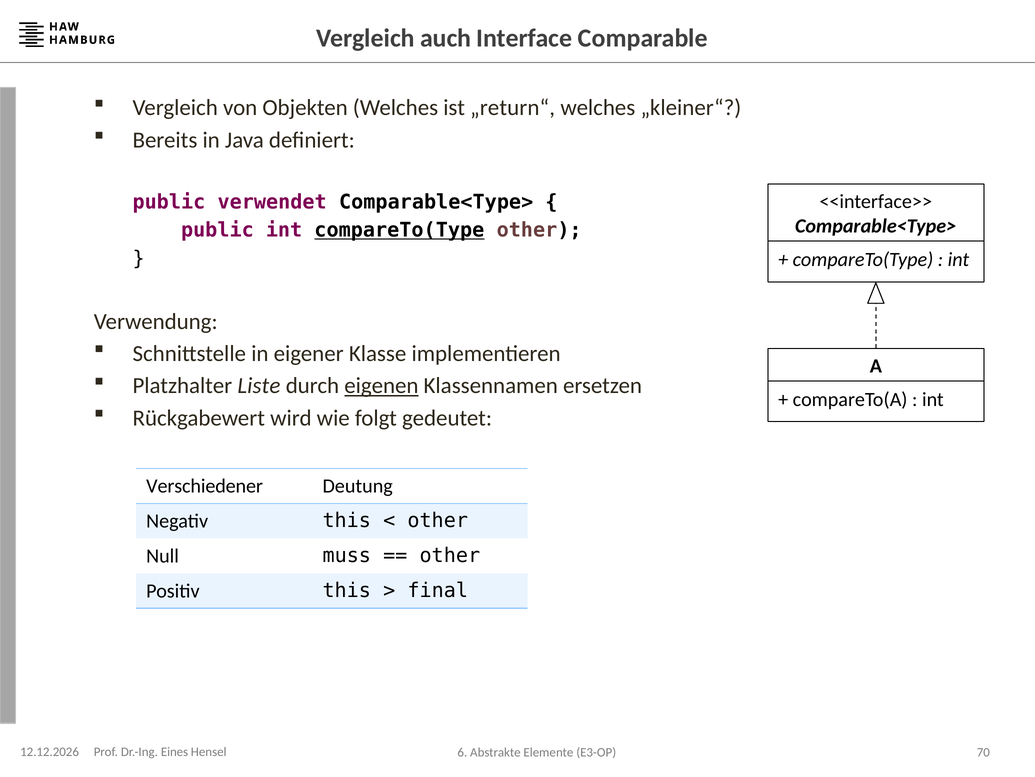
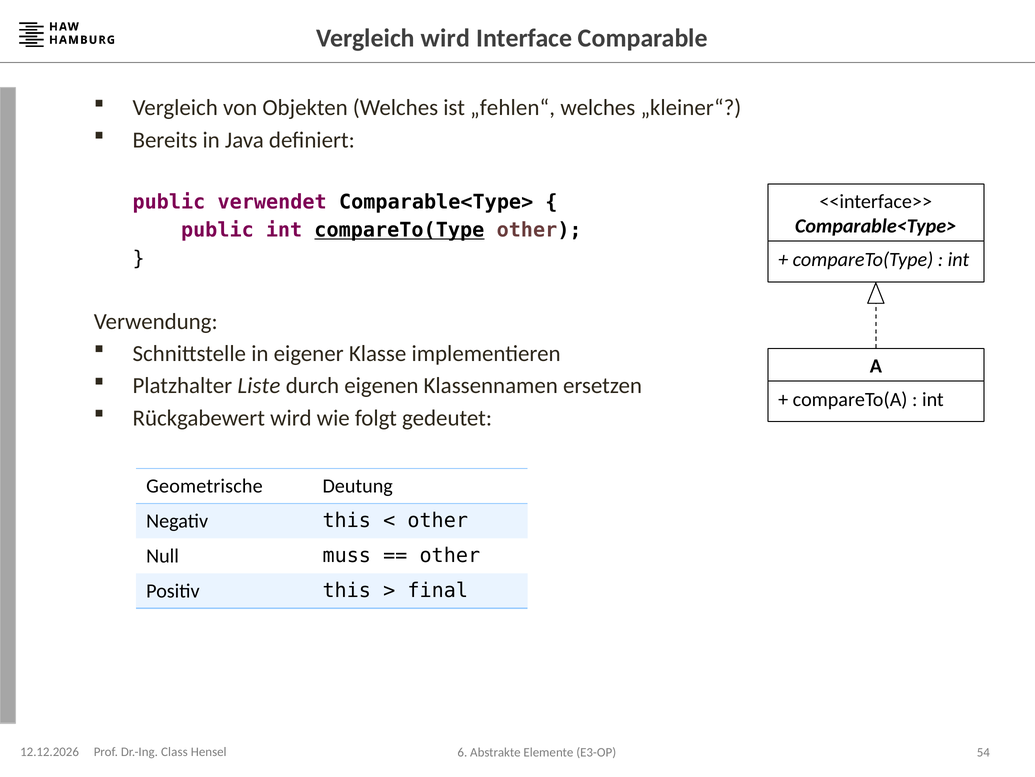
Vergleich auch: auch -> wird (445, 38)
„return“: „return“ -> „fehlen“ (513, 108)
eigenen underline: present -> none (381, 386)
Verschiedener: Verschiedener -> Geometrische (204, 486)
Eines: Eines -> Class (174, 751)
70: 70 -> 54 (983, 752)
